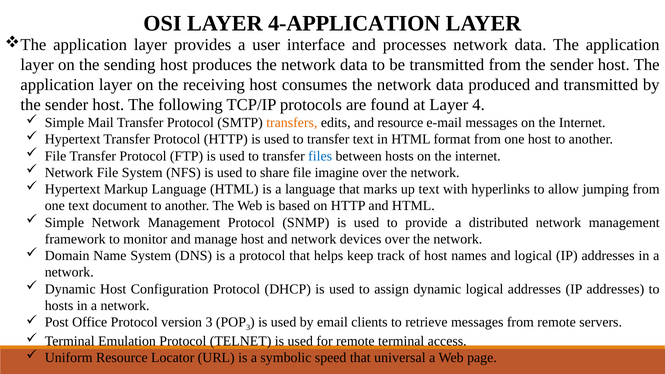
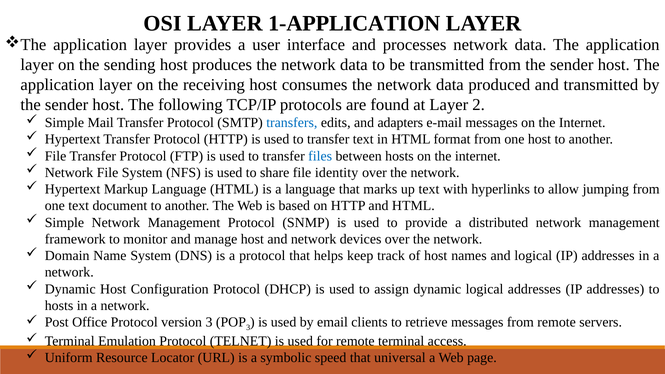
4-APPLICATION: 4-APPLICATION -> 1-APPLICATION (354, 23)
4: 4 -> 2 (479, 105)
transfers colour: orange -> blue (292, 123)
and resource: resource -> adapters (400, 123)
imagine: imagine -> identity (337, 173)
